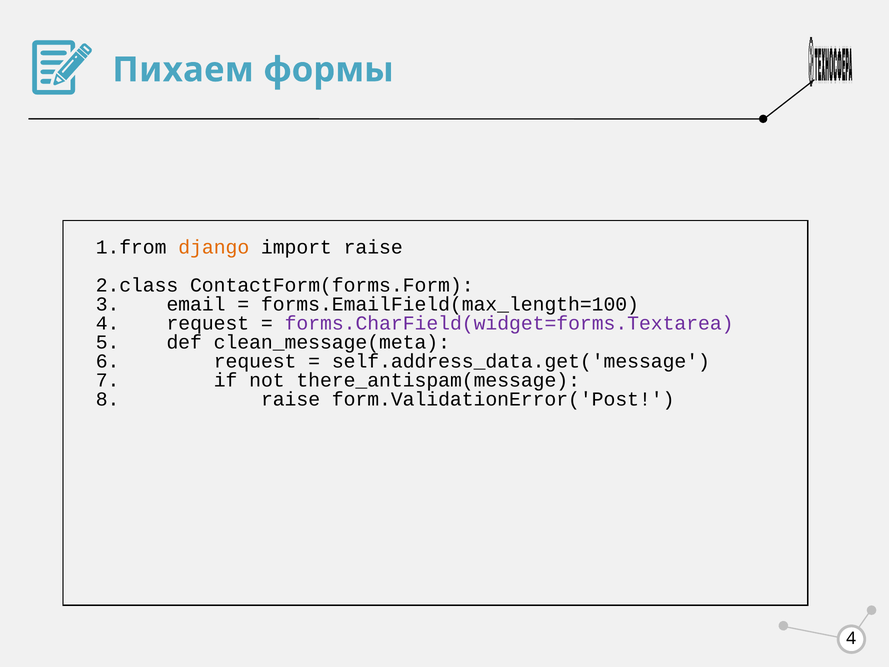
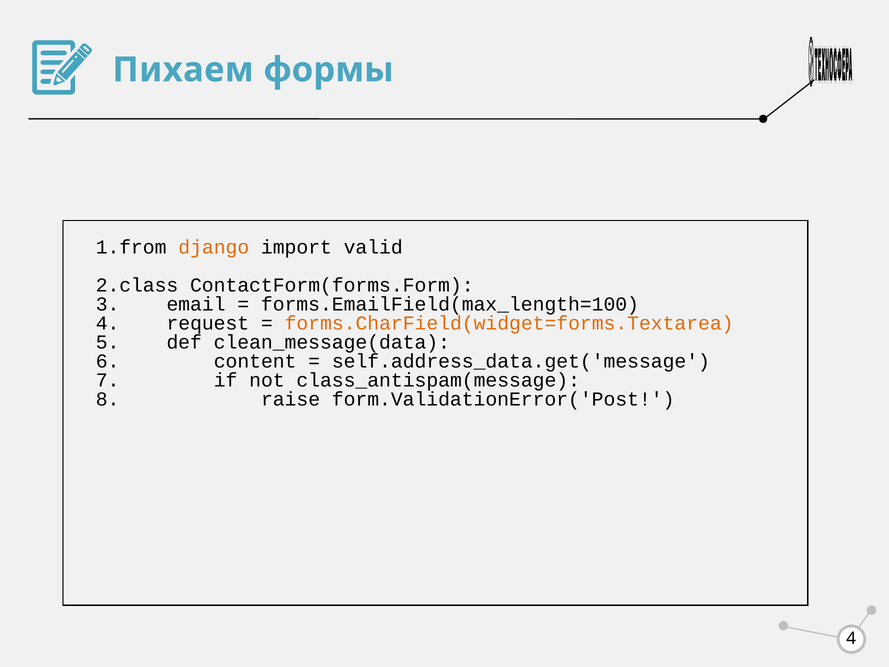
import raise: raise -> valid (373, 247)
forms.CharField(widget=forms.Textarea colour: purple -> orange (509, 323)
clean_message(meta: clean_message(meta -> clean_message(data (332, 342)
request: request -> content (255, 361)
there_antispam(message: there_antispam(message -> class_antispam(message (438, 380)
